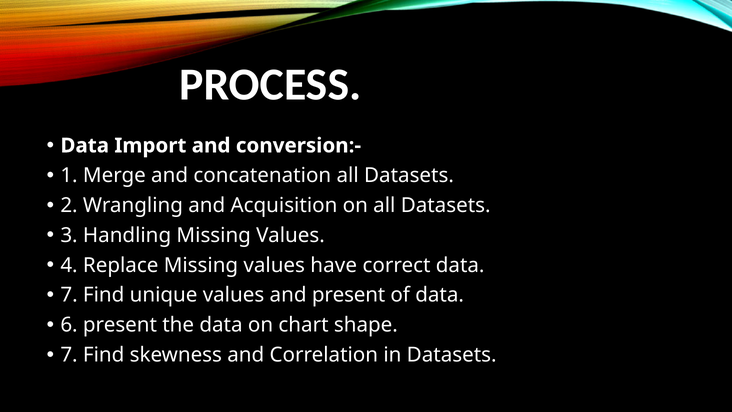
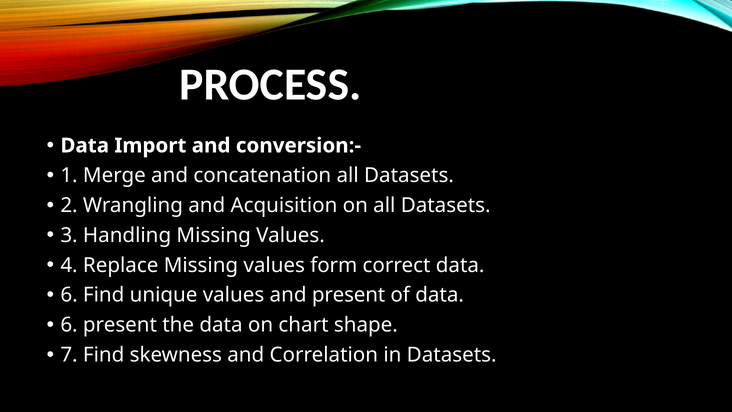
have: have -> form (334, 265)
7: 7 -> 6 (69, 295)
